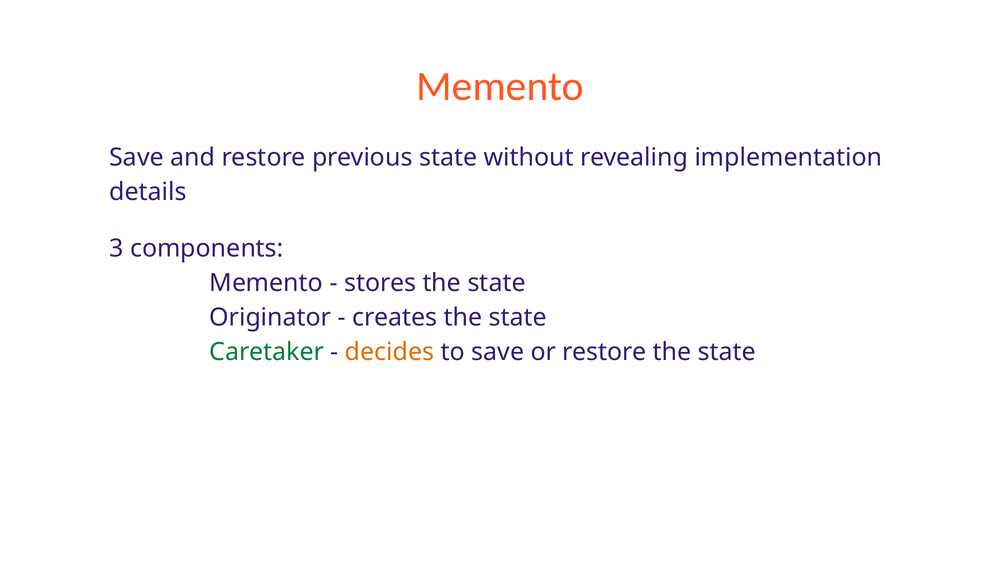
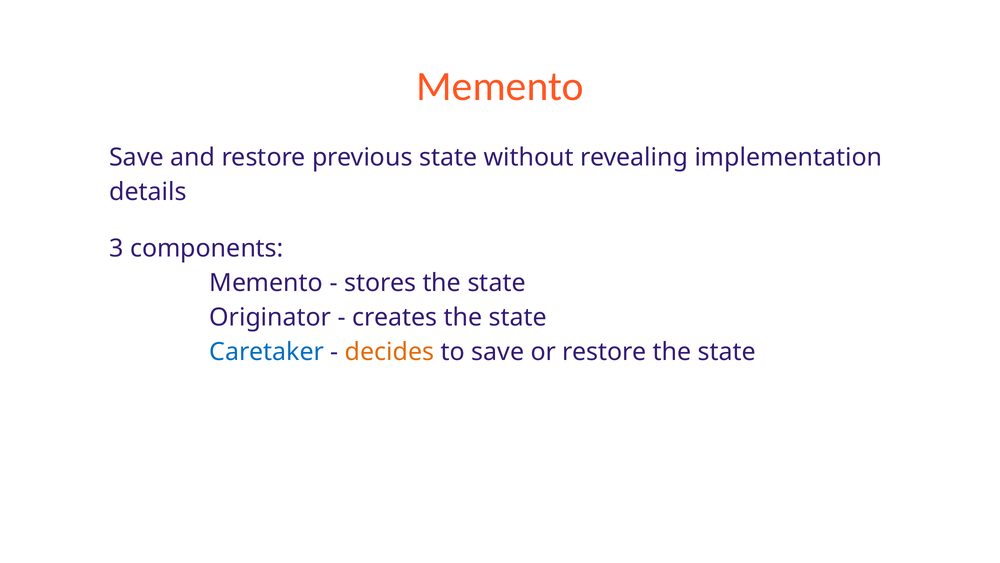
Caretaker colour: green -> blue (267, 352)
